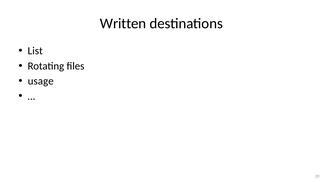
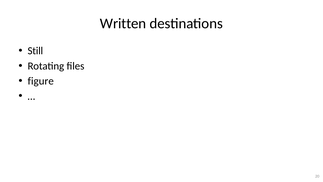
List: List -> Still (35, 51)
usage: usage -> figure (41, 81)
